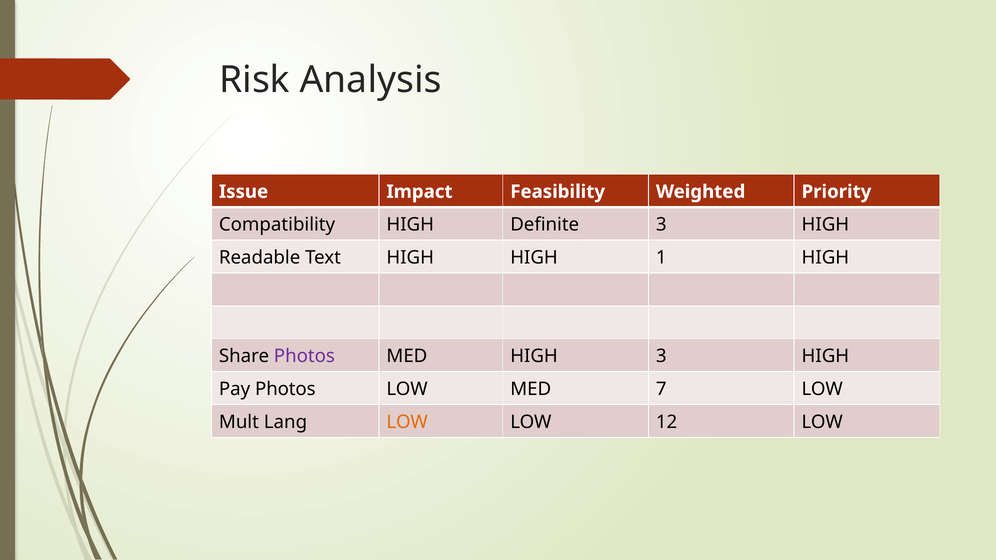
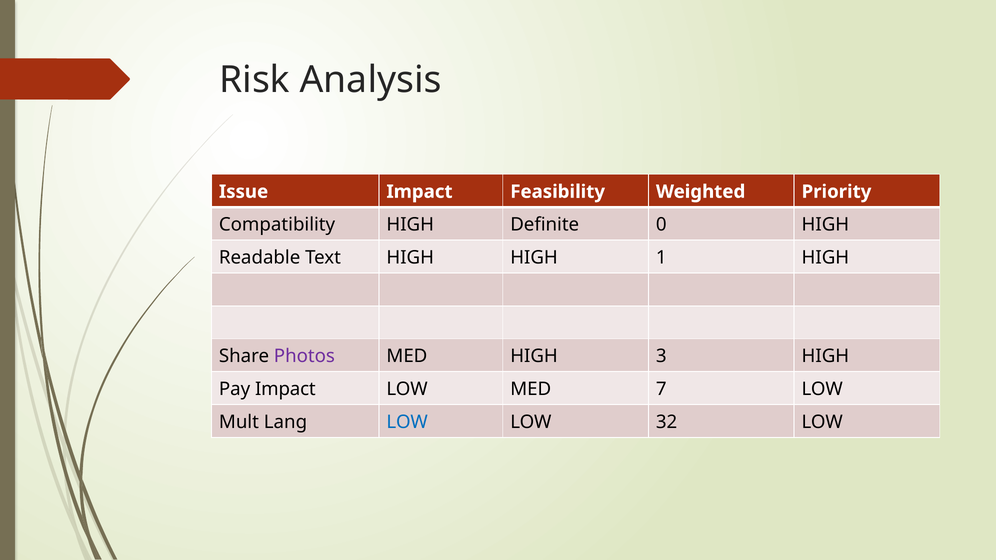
Definite 3: 3 -> 0 (661, 225)
Pay Photos: Photos -> Impact (285, 389)
LOW colour: orange -> blue (407, 422)
12: 12 -> 32 (667, 422)
